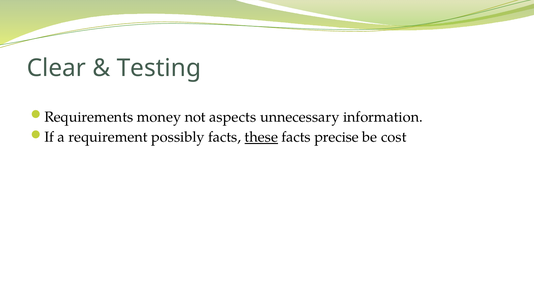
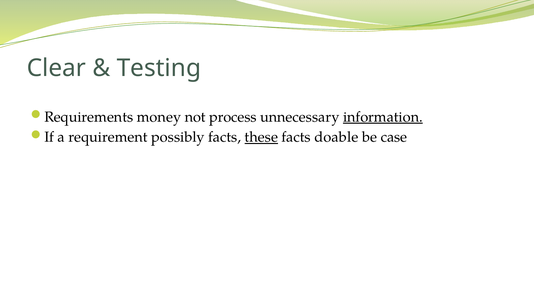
aspects: aspects -> process (233, 117)
information underline: none -> present (383, 117)
precise: precise -> doable (336, 137)
cost: cost -> case (394, 137)
